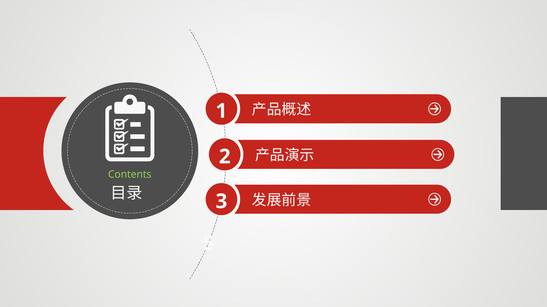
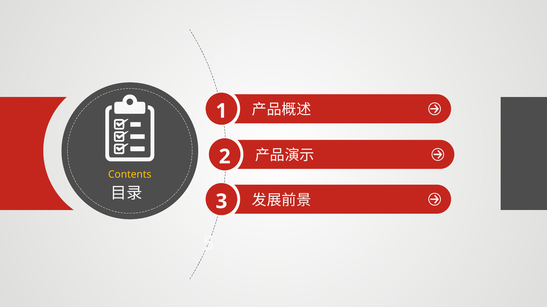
Contents colour: light green -> yellow (130, 175)
